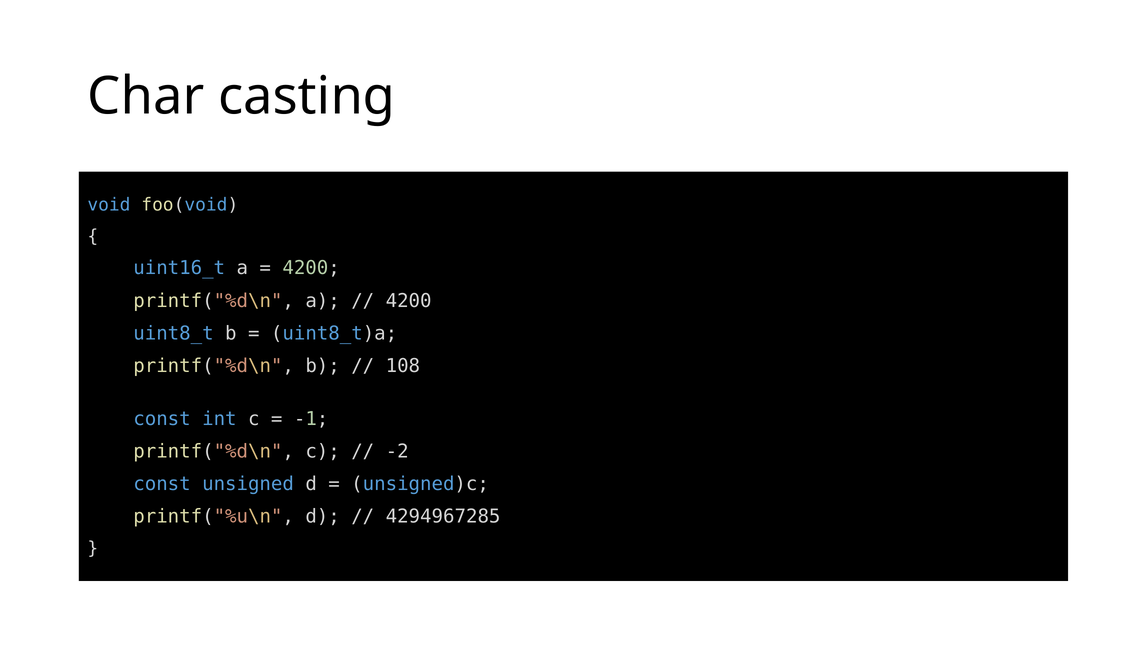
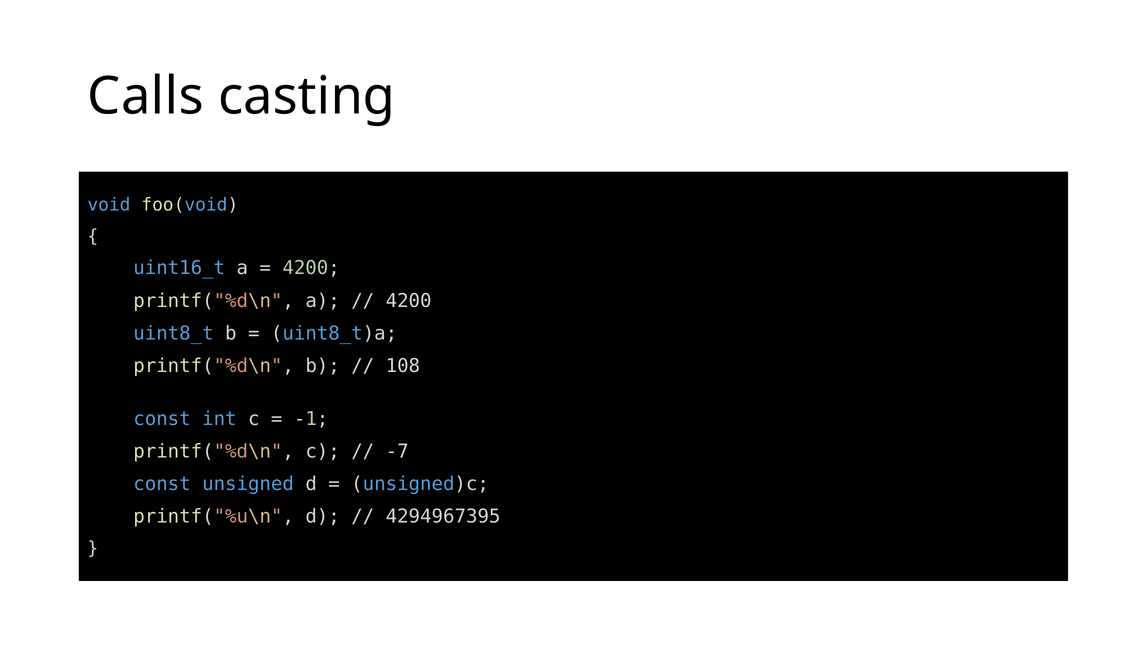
Char: Char -> Calls (146, 96)
-2: -2 -> -7 (397, 452)
4294967285: 4294967285 -> 4294967395 (443, 517)
